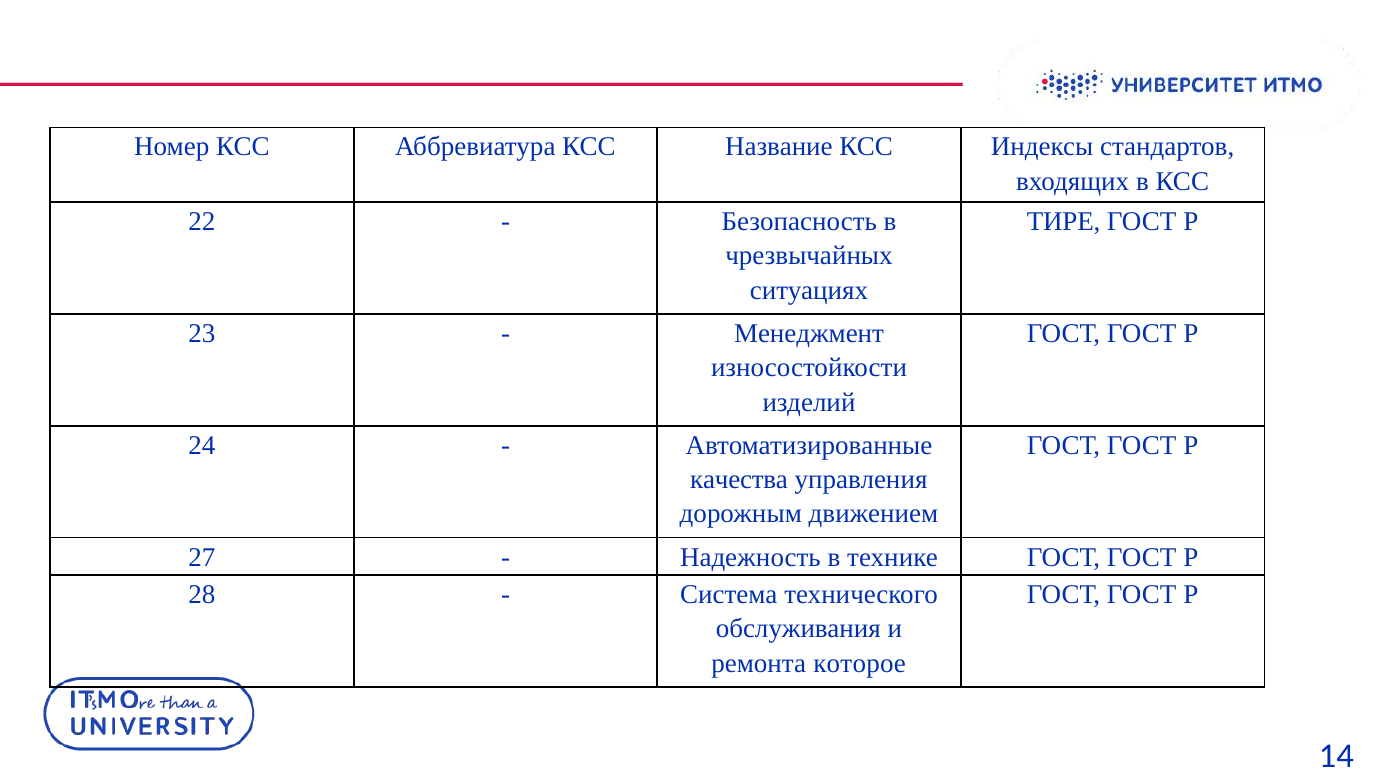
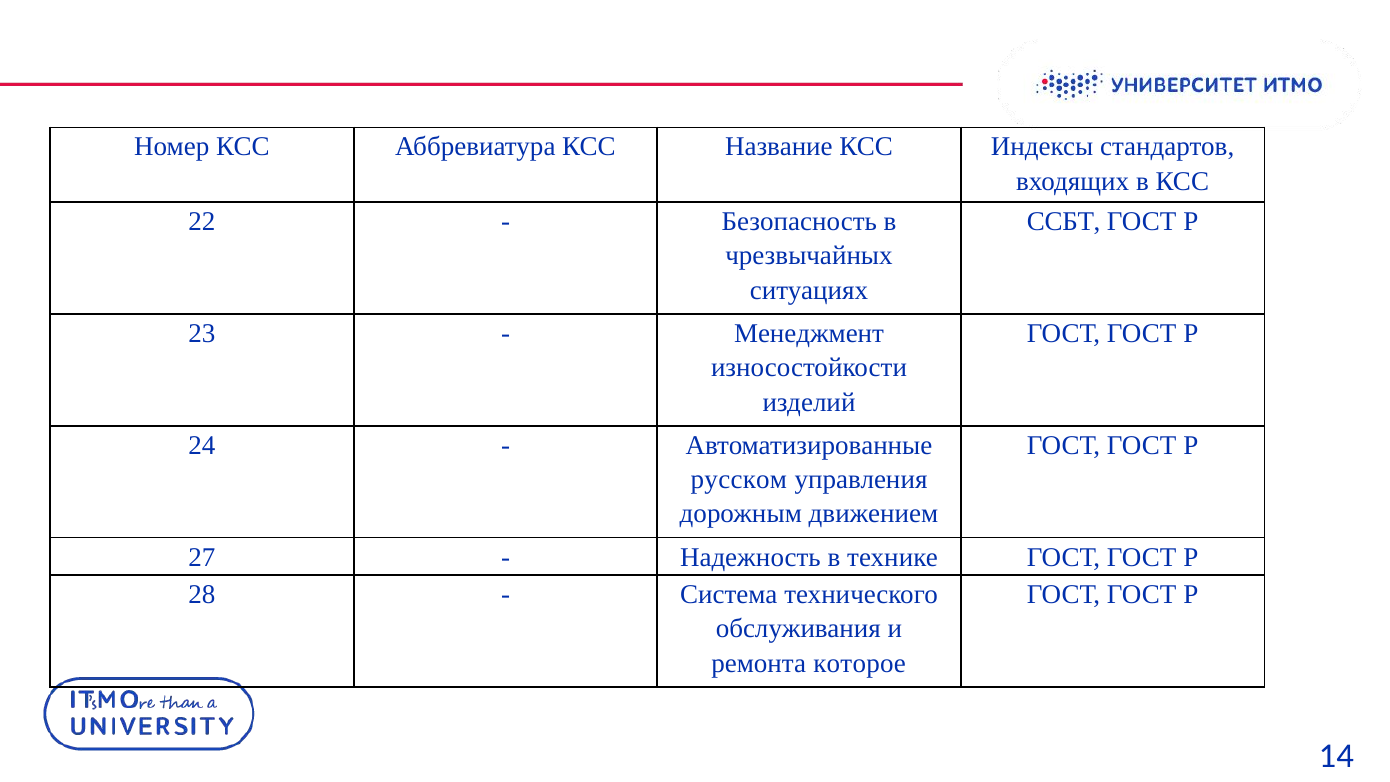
ТИРЕ: ТИРЕ -> ССБТ (1064, 222)
качества: качества -> русском (739, 480)
